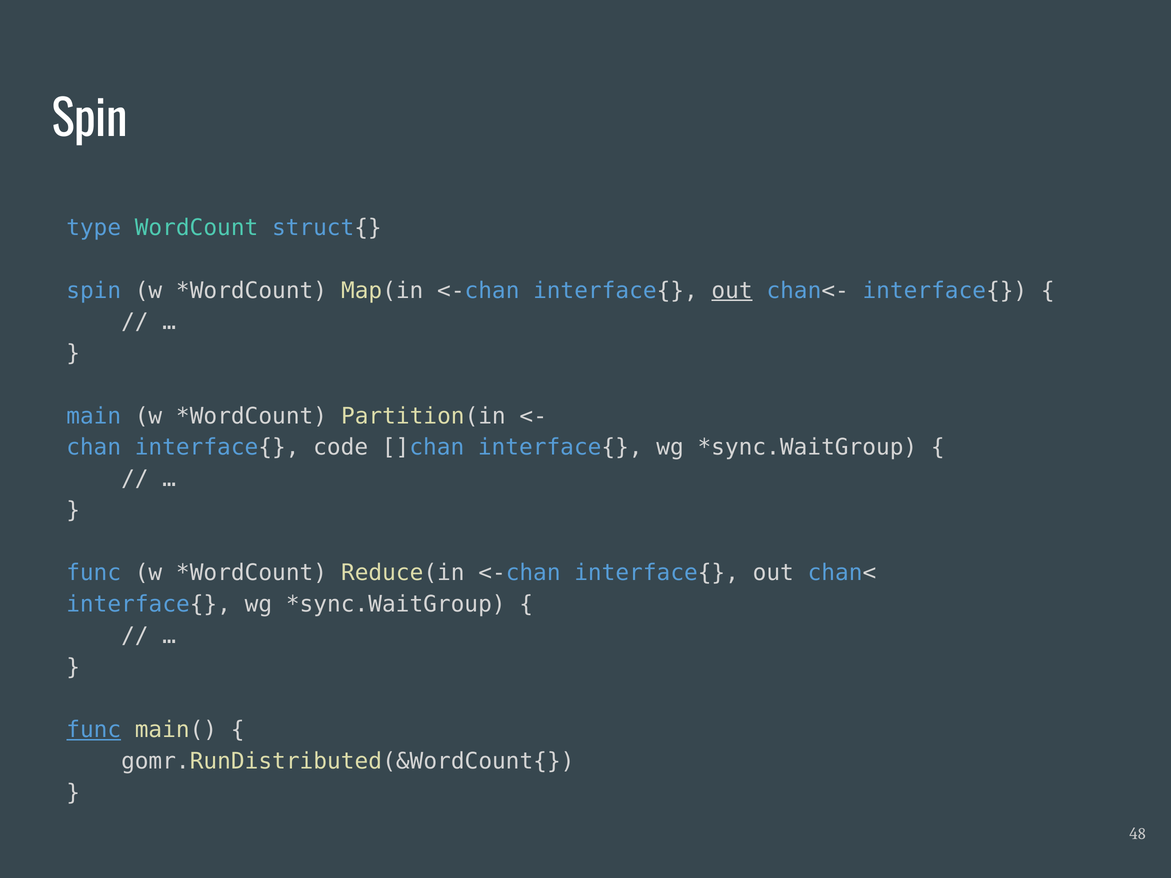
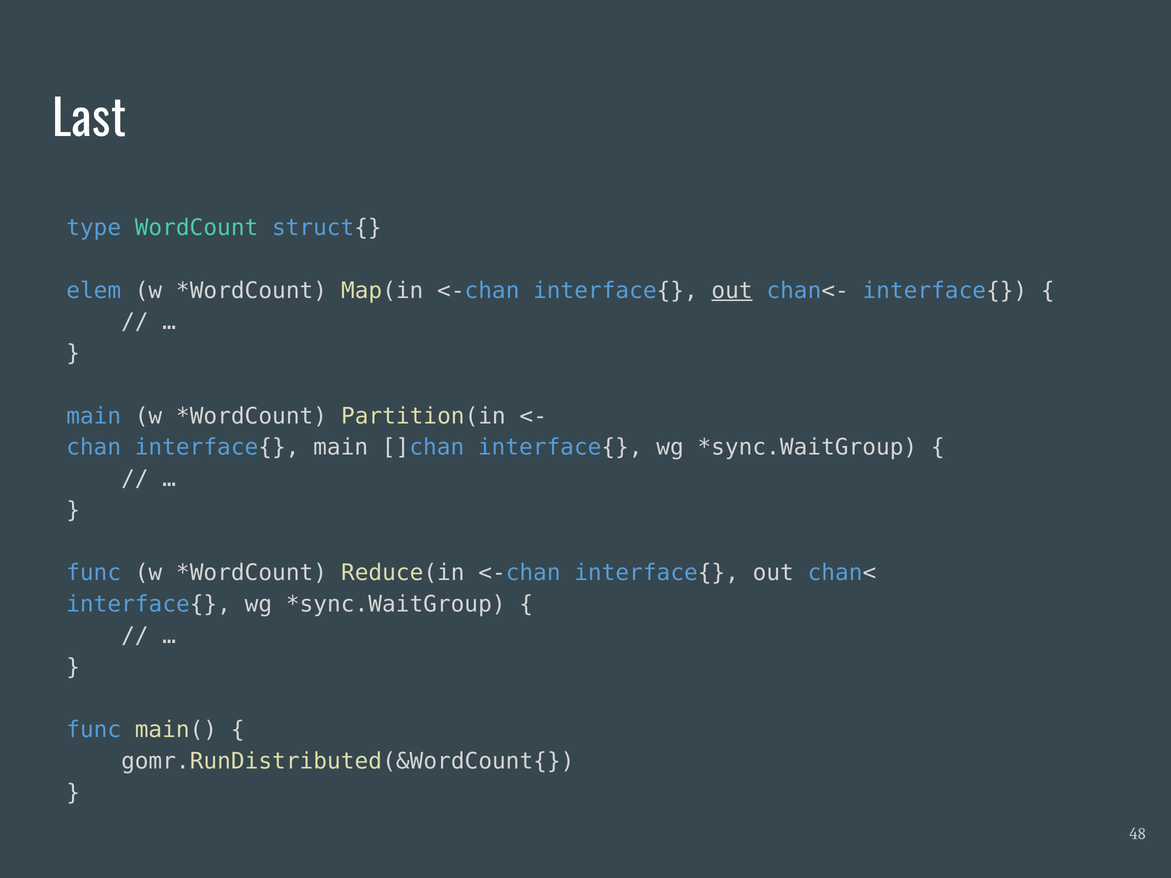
Spin: Spin -> Last (89, 120)
spin: spin -> elem (94, 291)
interface{ code: code -> main (341, 448)
func underline: present -> none (94, 730)
